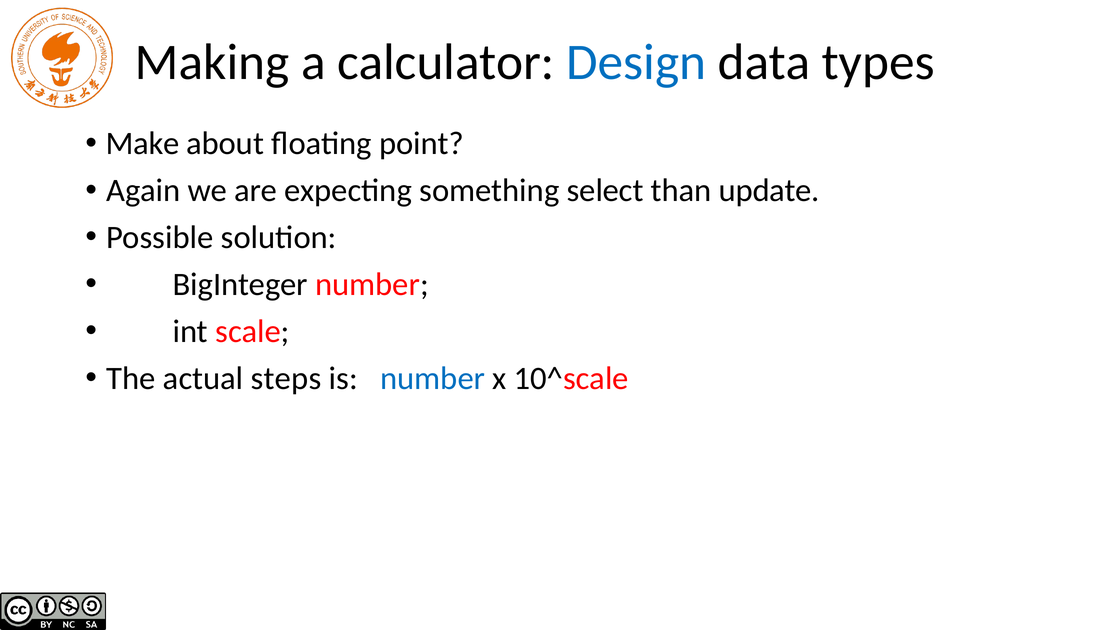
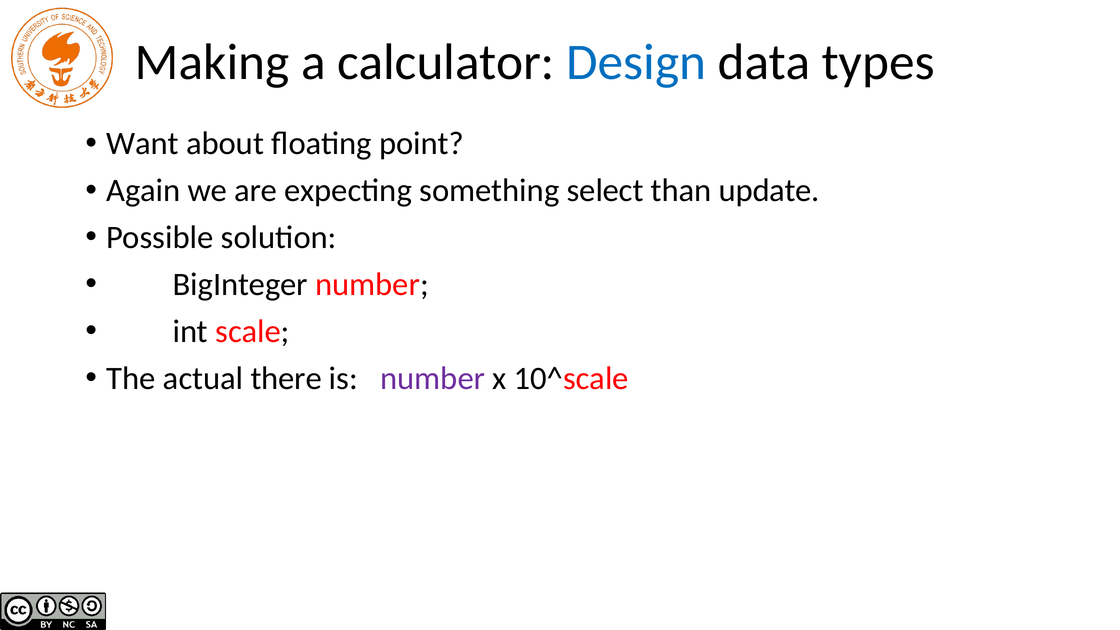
Make: Make -> Want (143, 144)
steps: steps -> there (286, 378)
number colour: blue -> purple (433, 378)
